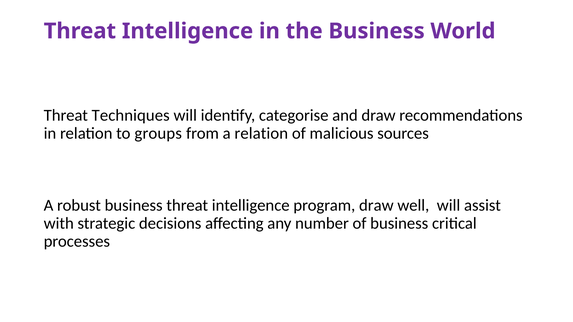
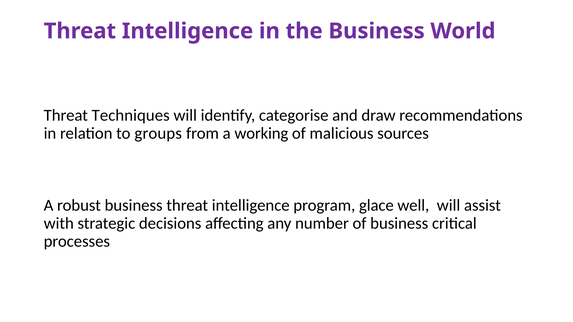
a relation: relation -> working (261, 134)
program draw: draw -> glace (376, 206)
